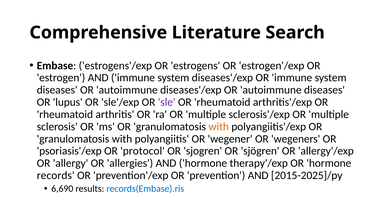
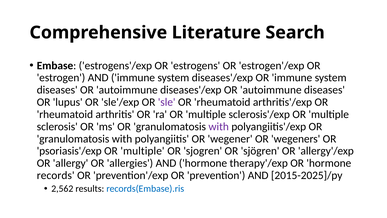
with colour: orange -> purple (219, 126)
psoriasis'/exp OR protocol: protocol -> multiple (142, 151)
6,690: 6,690 -> 2,562 (62, 189)
